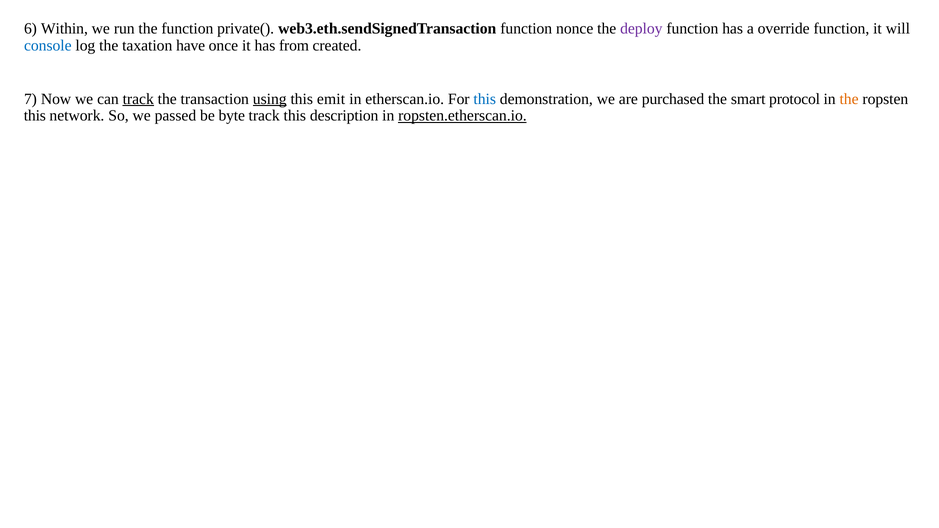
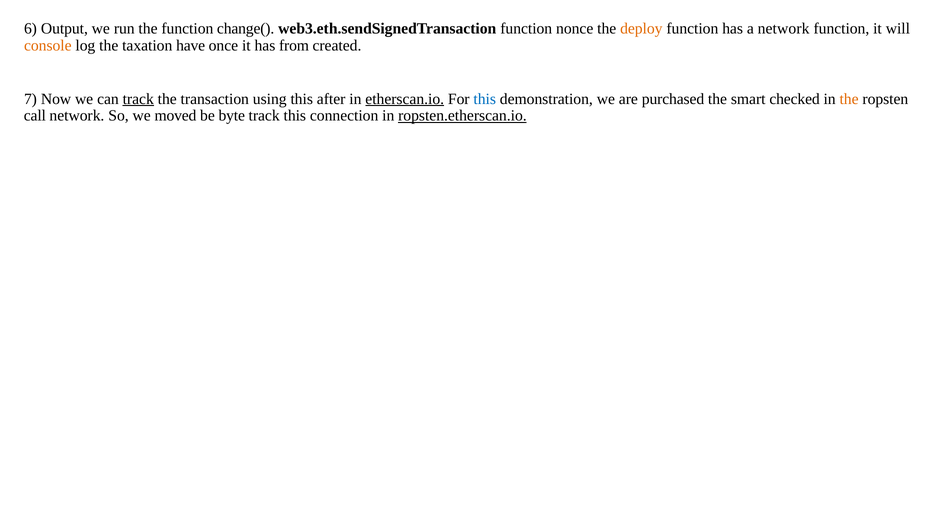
Within: Within -> Output (64, 29)
private(: private( -> change( (246, 29)
deploy colour: purple -> orange (641, 29)
a override: override -> network (784, 29)
console colour: blue -> orange (48, 46)
using underline: present -> none (270, 99)
emit: emit -> after (331, 99)
etherscan.io underline: none -> present (405, 99)
protocol: protocol -> checked (795, 99)
this: this -> call (35, 116)
passed: passed -> moved (175, 116)
description: description -> connection (344, 116)
